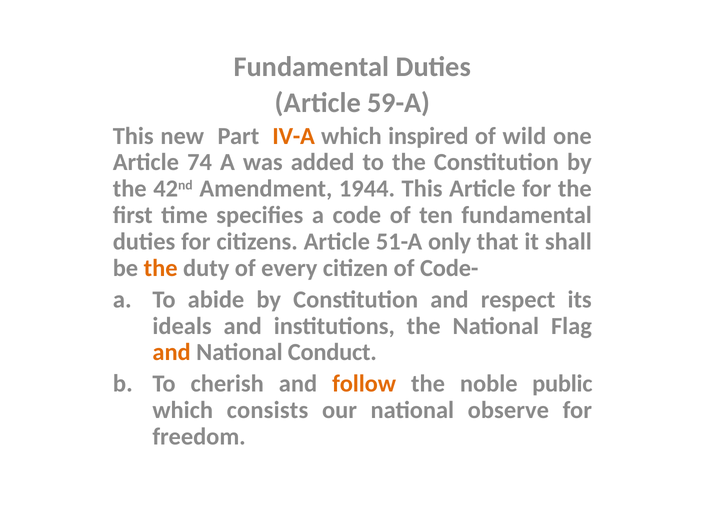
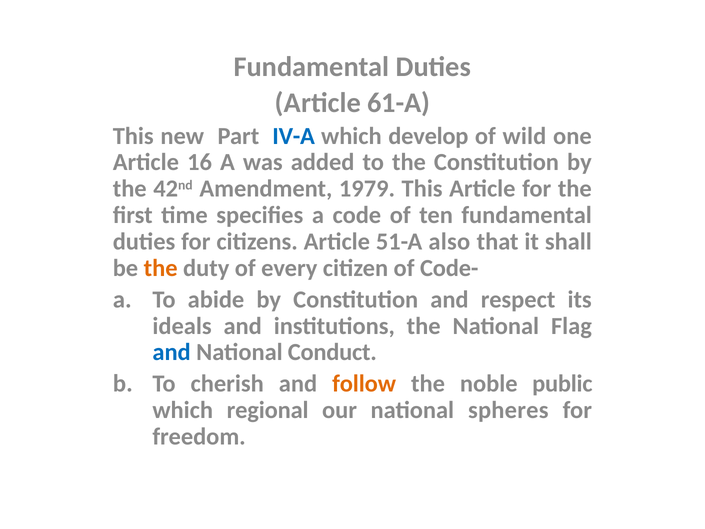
59-A: 59-A -> 61-A (399, 103)
IV-A colour: orange -> blue (294, 136)
inspired: inspired -> develop (428, 136)
74: 74 -> 16 (200, 162)
1944: 1944 -> 1979 (367, 189)
only: only -> also (449, 242)
and colour: orange -> blue (172, 352)
consists: consists -> regional (268, 410)
observe: observe -> spheres (508, 410)
